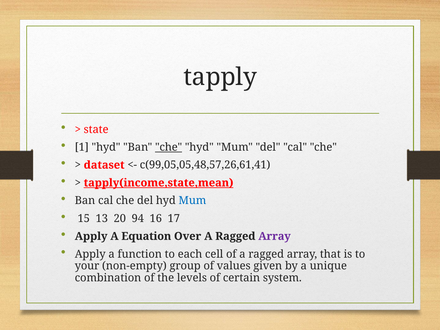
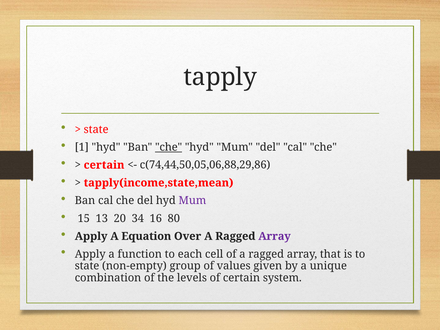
dataset: dataset -> certain (104, 165)
c(99,05,05,48,57,26,61,41: c(99,05,05,48,57,26,61,41 -> c(74,44,50,05,06,88,29,86 (205, 165)
tapply(income,state,mean underline: present -> none (159, 183)
Mum colour: blue -> purple (192, 201)
94: 94 -> 34 (138, 218)
17: 17 -> 80 (174, 218)
your: your -> state (87, 266)
